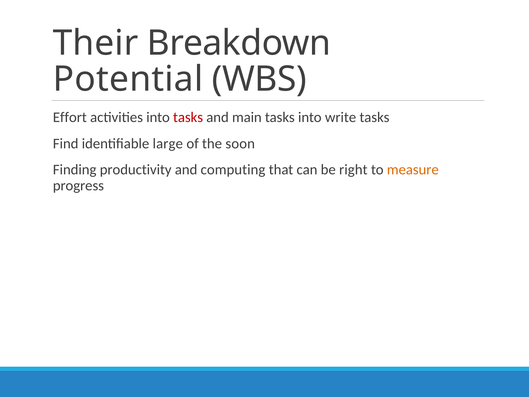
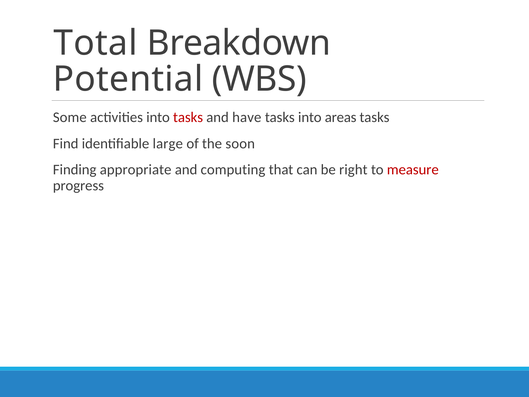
Their: Their -> Total (96, 43)
Effort: Effort -> Some (70, 117)
main: main -> have (247, 117)
write: write -> areas (341, 117)
productivity: productivity -> appropriate (136, 170)
measure colour: orange -> red (413, 170)
